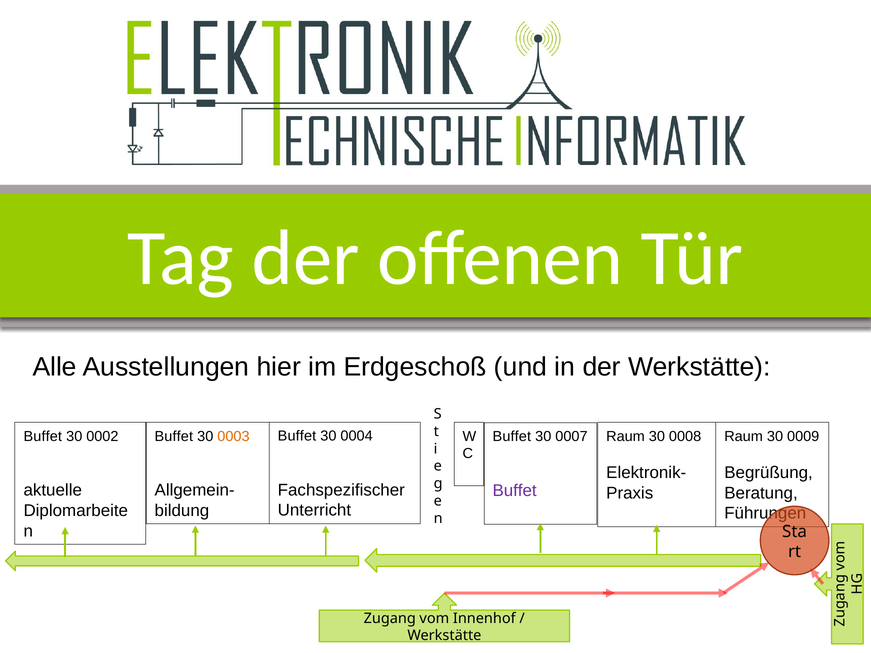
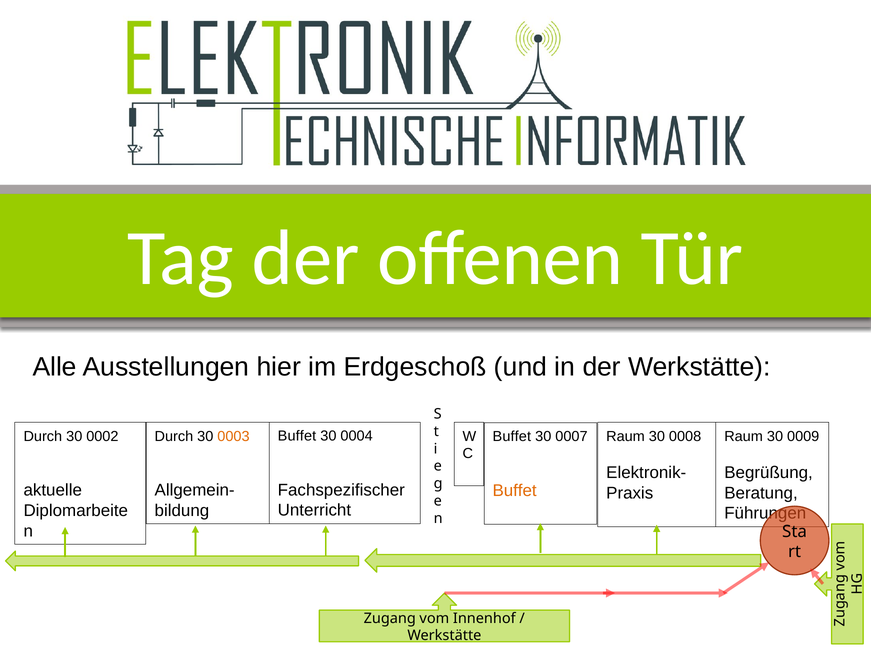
Buffet: Buffet -> Durch (43, 437)
Buffet: Buffet -> Durch (174, 437)
Buffet colour: purple -> orange (515, 491)
